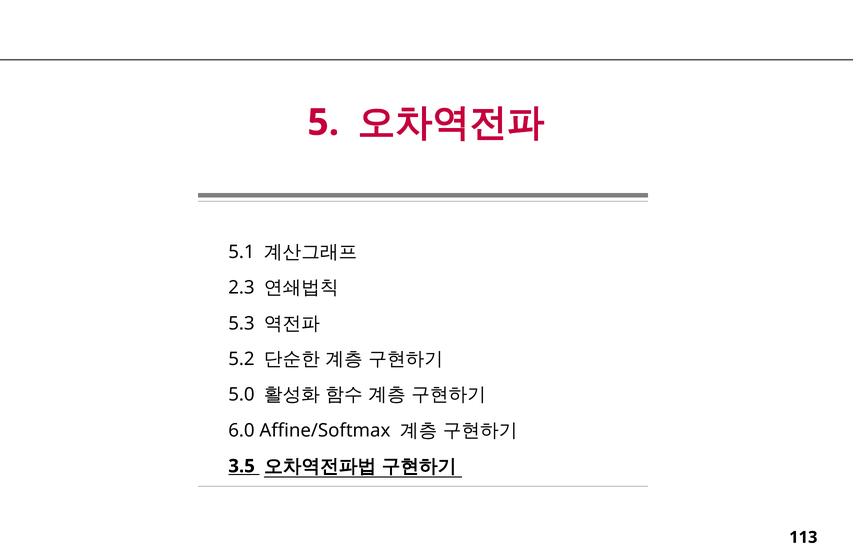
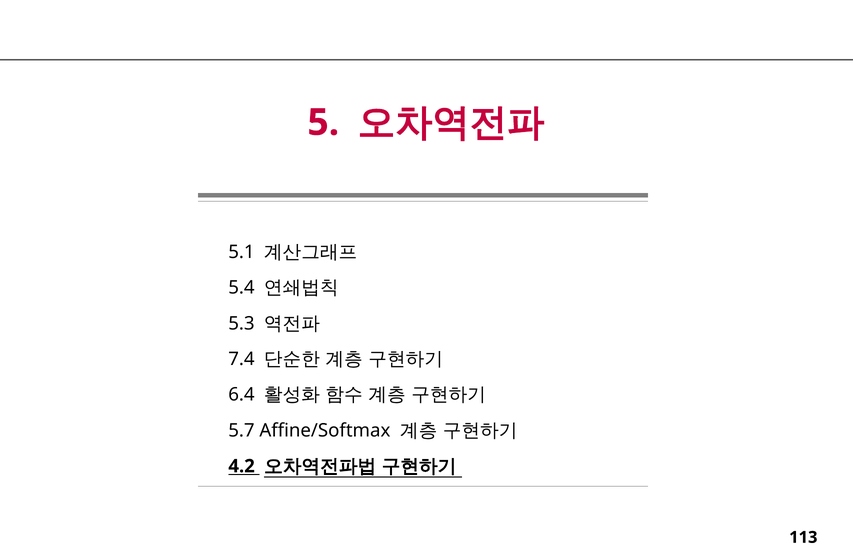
2.3: 2.3 -> 5.4 (241, 288)
5.2: 5.2 -> 7.4 (241, 359)
5.0: 5.0 -> 6.4 (241, 395)
6.0: 6.0 -> 5.7 (241, 431)
3.5: 3.5 -> 4.2 (242, 466)
